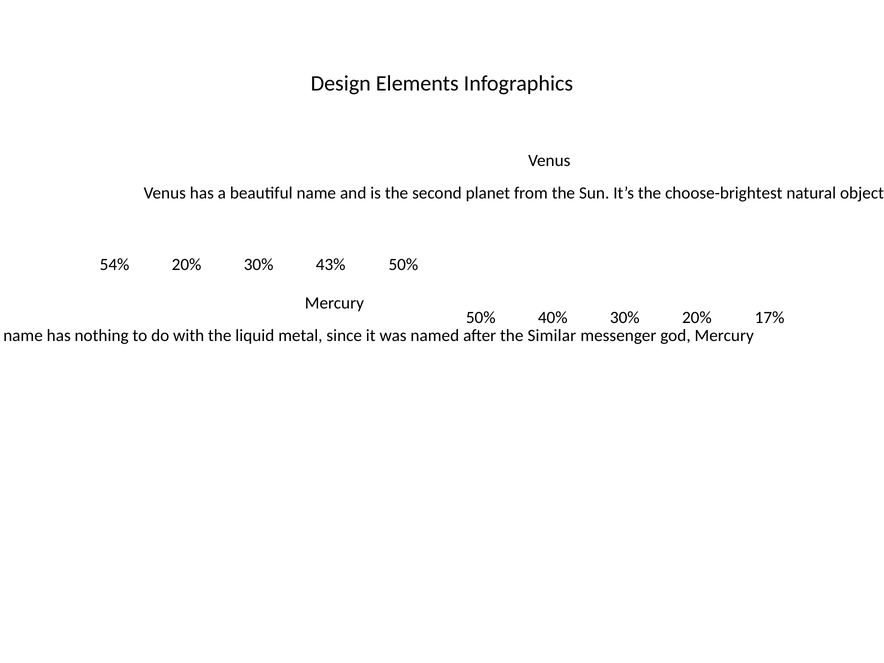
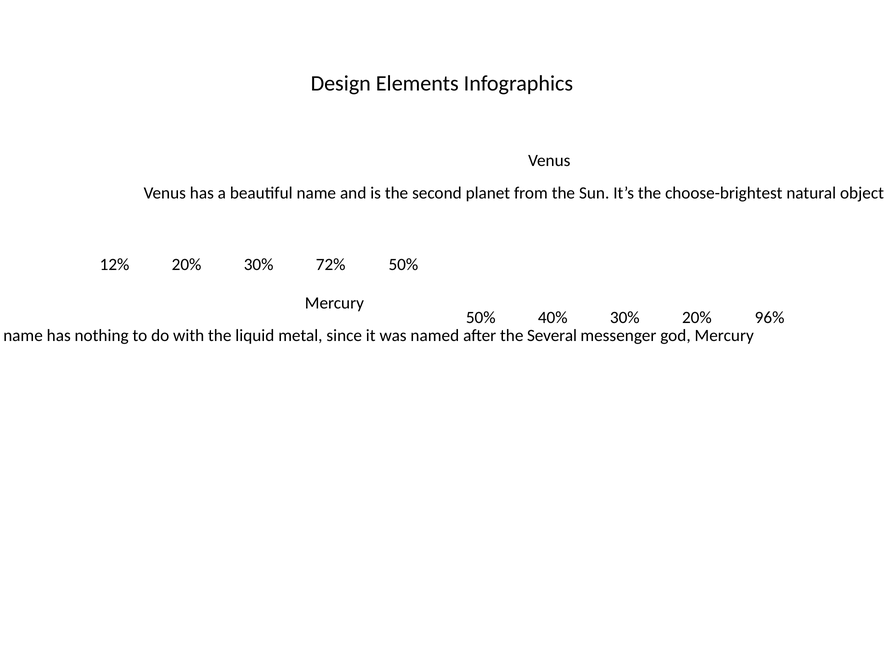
54%: 54% -> 12% (115, 265)
43%: 43% -> 72% (331, 265)
17%: 17% -> 96% (770, 317)
Similar: Similar -> Several (552, 336)
